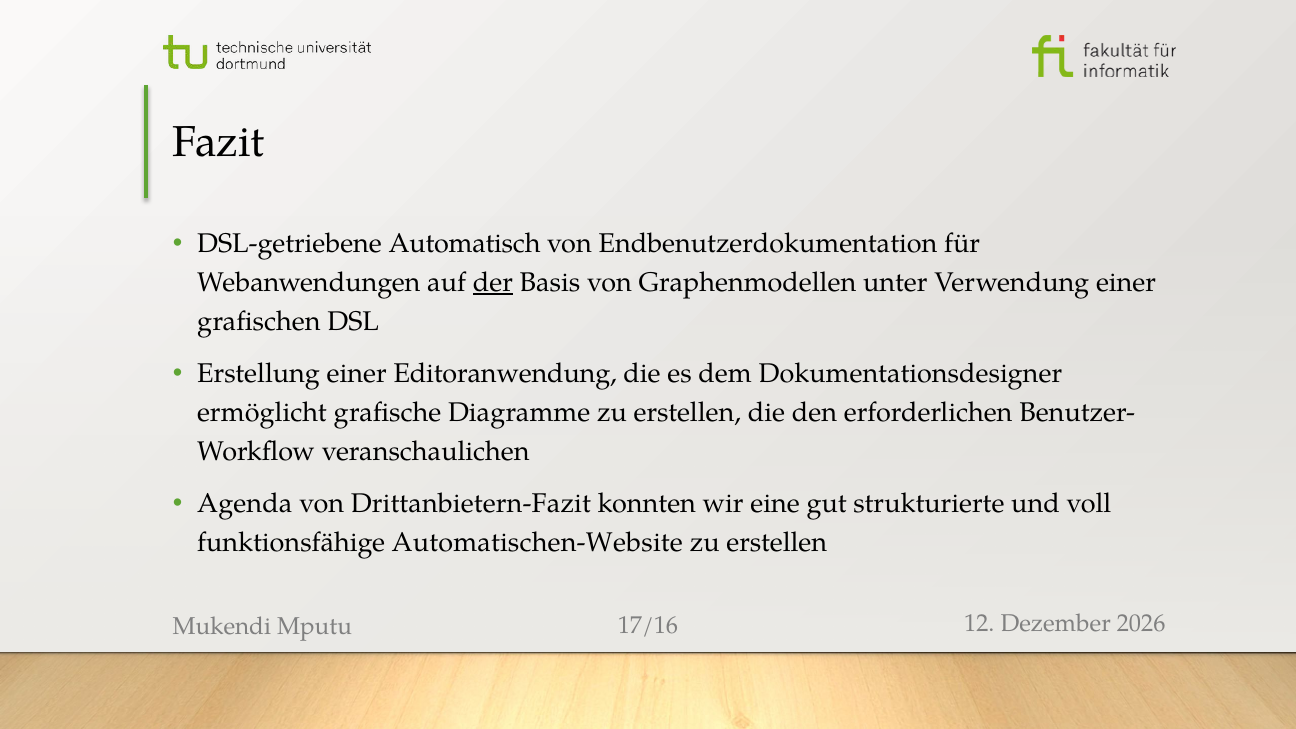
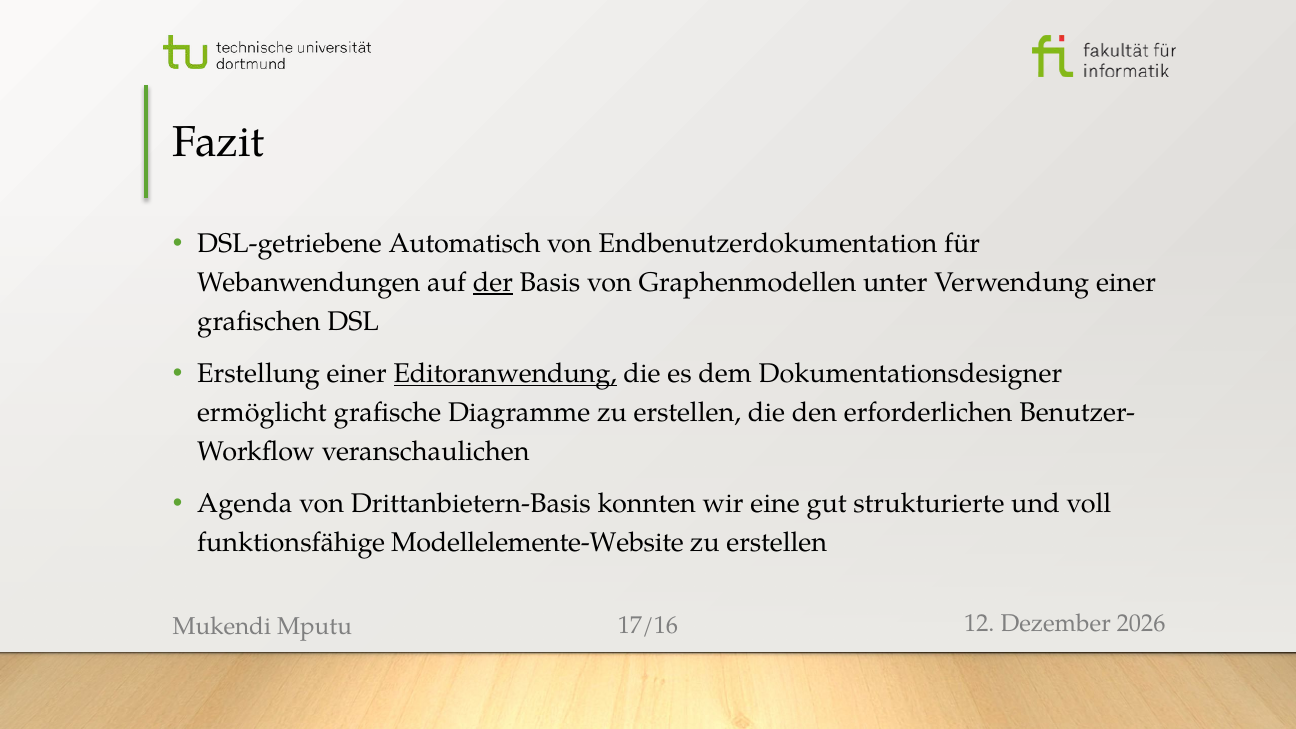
Editoranwendung underline: none -> present (505, 374)
Drittanbietern-Fazit: Drittanbietern-Fazit -> Drittanbietern-Basis (471, 504)
Automatischen-Website: Automatischen-Website -> Modellelemente-Website (538, 543)
